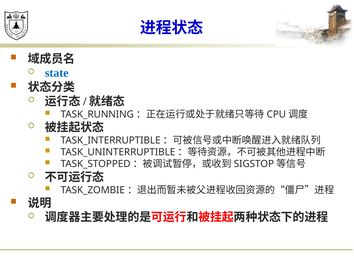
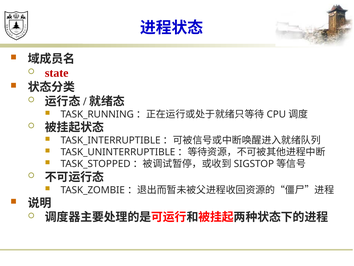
state colour: blue -> red (57, 73)
